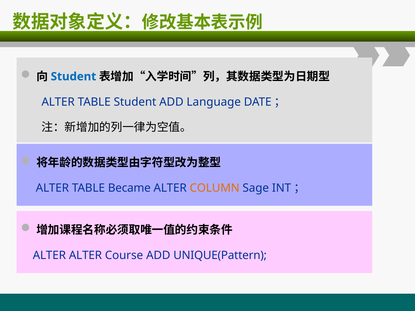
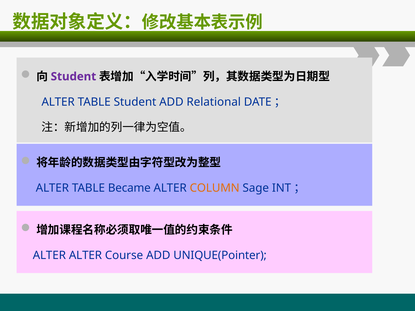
Student colour: blue -> purple (73, 77)
Language: Language -> Relational (214, 102)
UNIQUE(Pattern: UNIQUE(Pattern -> UNIQUE(Pointer (220, 256)
